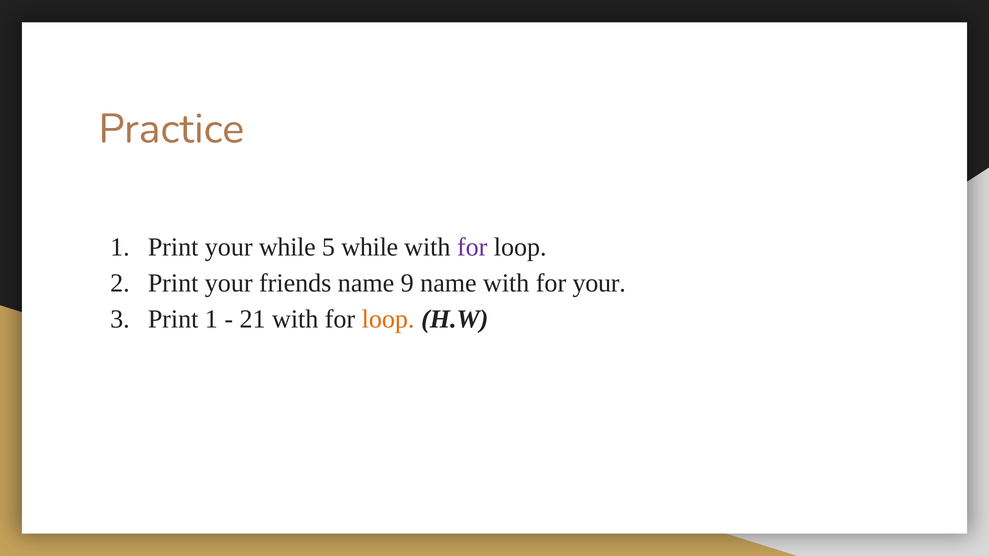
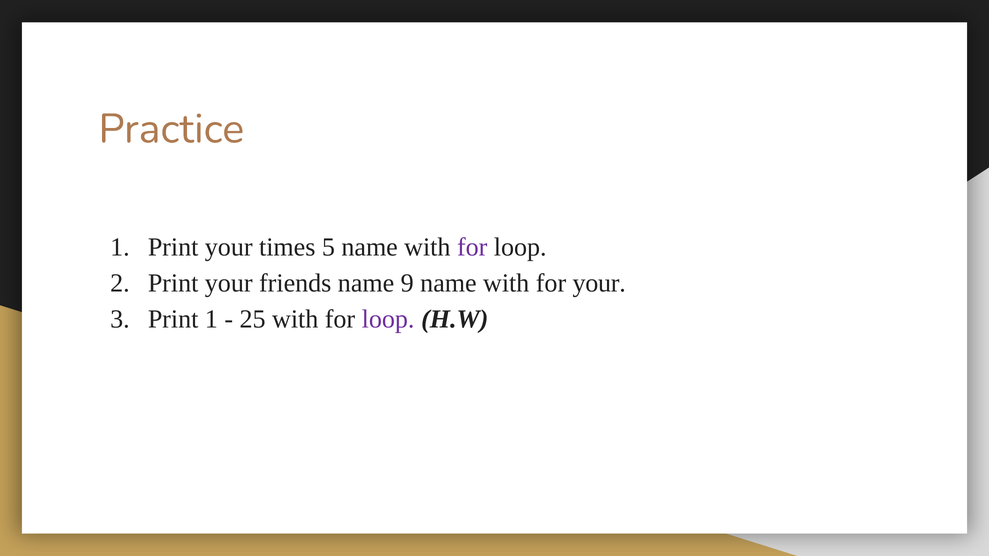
your while: while -> times (287, 247)
5 while: while -> name (370, 247)
21: 21 -> 25 (253, 319)
loop colour: orange -> purple (388, 319)
